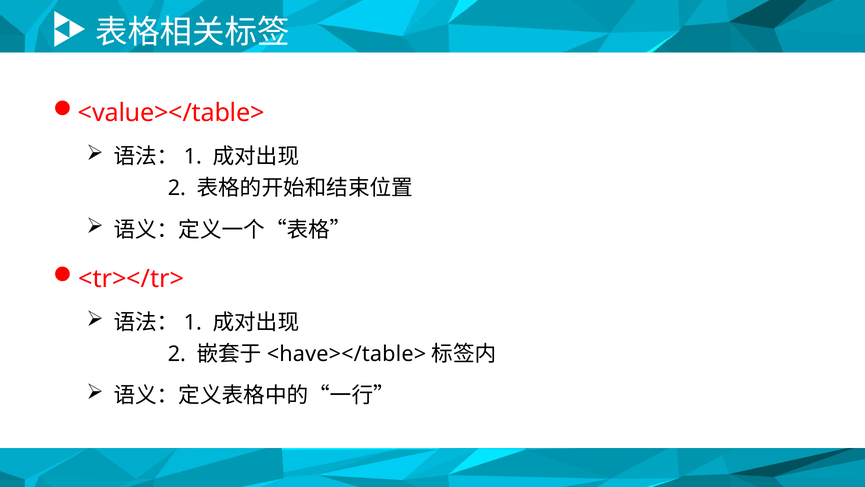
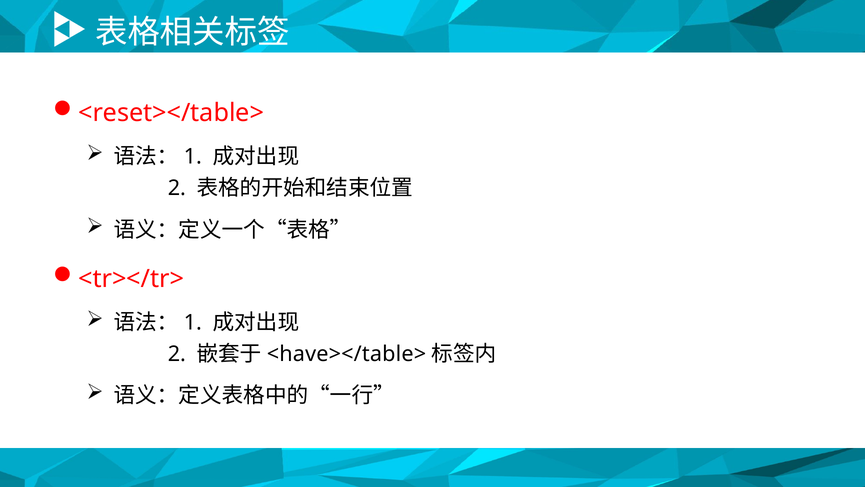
<value></table>: <value></table> -> <reset></table> (171, 113)
